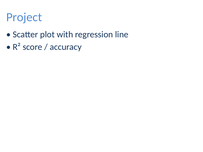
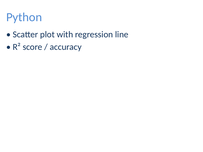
Project: Project -> Python (24, 17)
